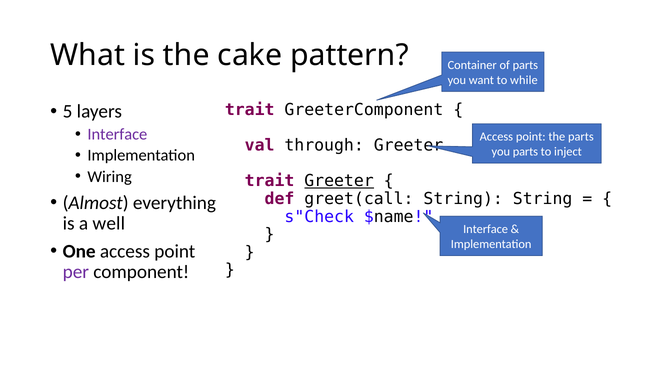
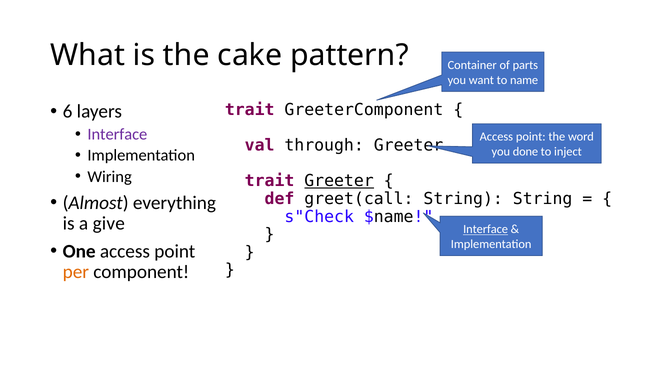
while: while -> name (524, 80)
5: 5 -> 6 (68, 112)
the parts: parts -> word (581, 137)
you parts: parts -> done (525, 152)
well: well -> give (109, 224)
Interface underline: none -> present (486, 229)
per colour: purple -> orange (76, 272)
